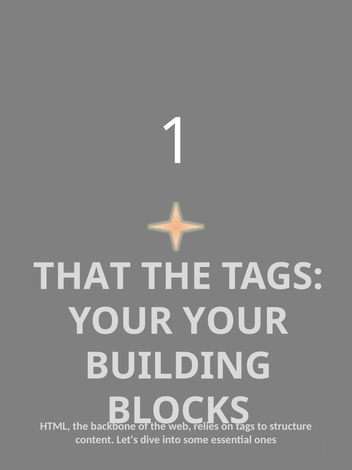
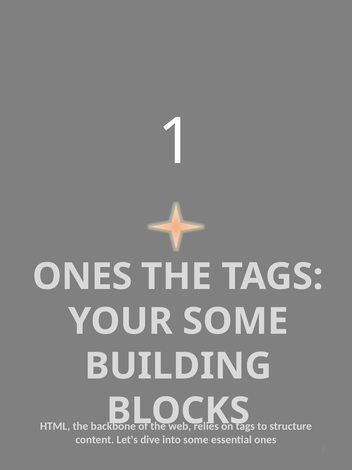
THAT: THAT -> ONES (82, 276)
YOUR YOUR: YOUR -> SOME (235, 321)
